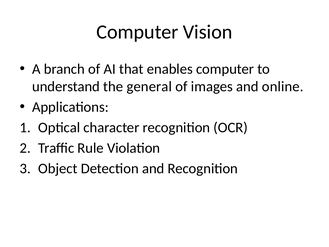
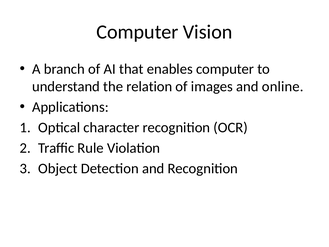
general: general -> relation (149, 87)
